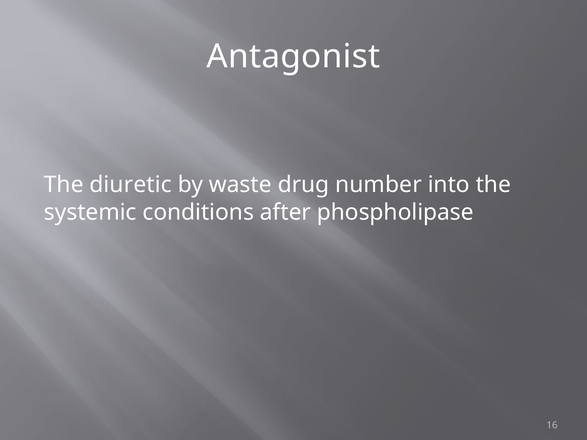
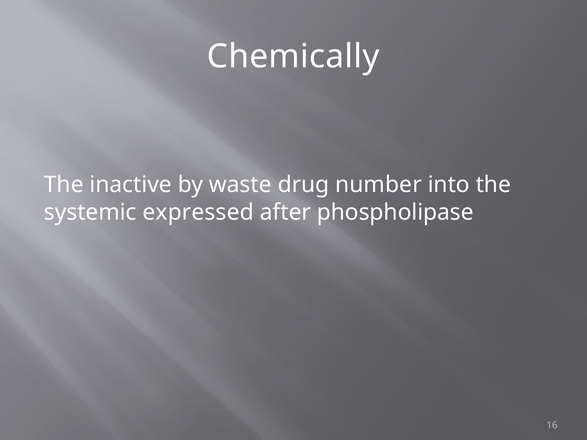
Antagonist: Antagonist -> Chemically (293, 57)
diuretic: diuretic -> inactive (131, 185)
conditions: conditions -> expressed (198, 212)
